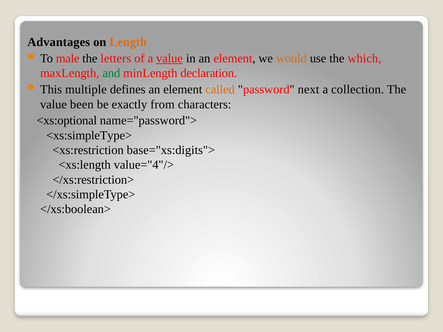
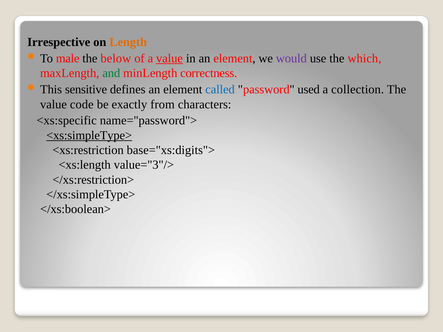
Advantages: Advantages -> Irrespective (59, 42)
letters: letters -> below (116, 59)
would colour: orange -> purple (291, 59)
declaration: declaration -> correctness (209, 73)
multiple: multiple -> sensitive (86, 90)
called colour: orange -> blue (220, 90)
next: next -> used (309, 90)
been: been -> code (82, 104)
<xs:optional: <xs:optional -> <xs:specific (67, 121)
<xs:simpleType> underline: none -> present (89, 135)
value="4"/>: value="4"/> -> value="3"/> (144, 165)
